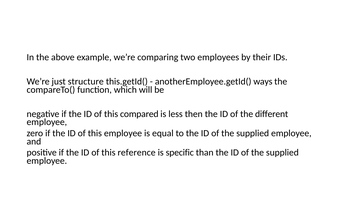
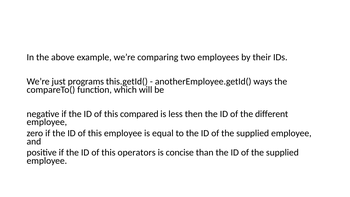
structure: structure -> programs (86, 81)
reference: reference -> operators (137, 152)
specific: specific -> concise (180, 152)
